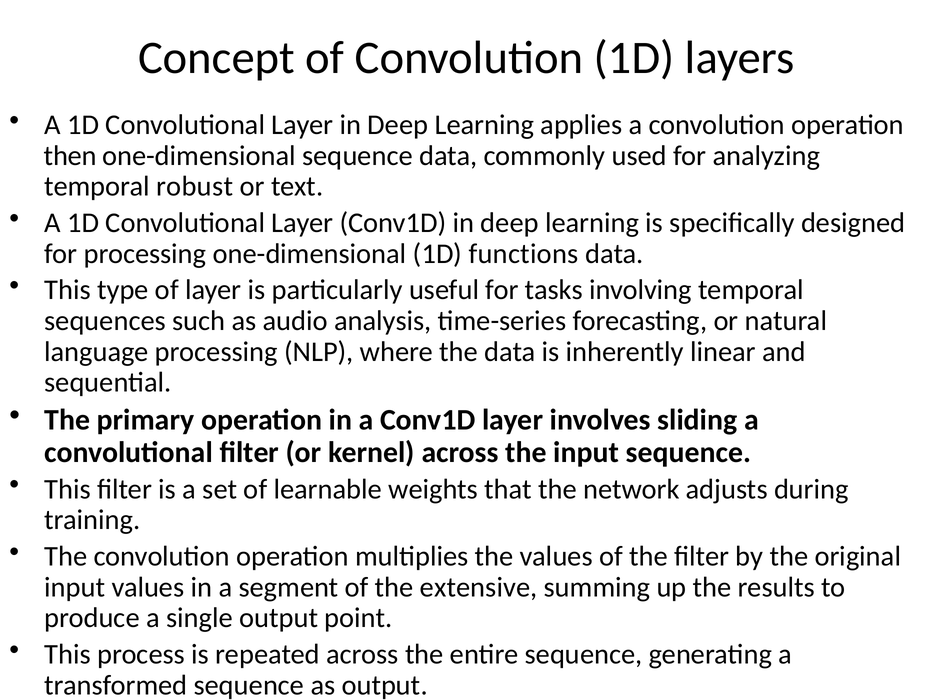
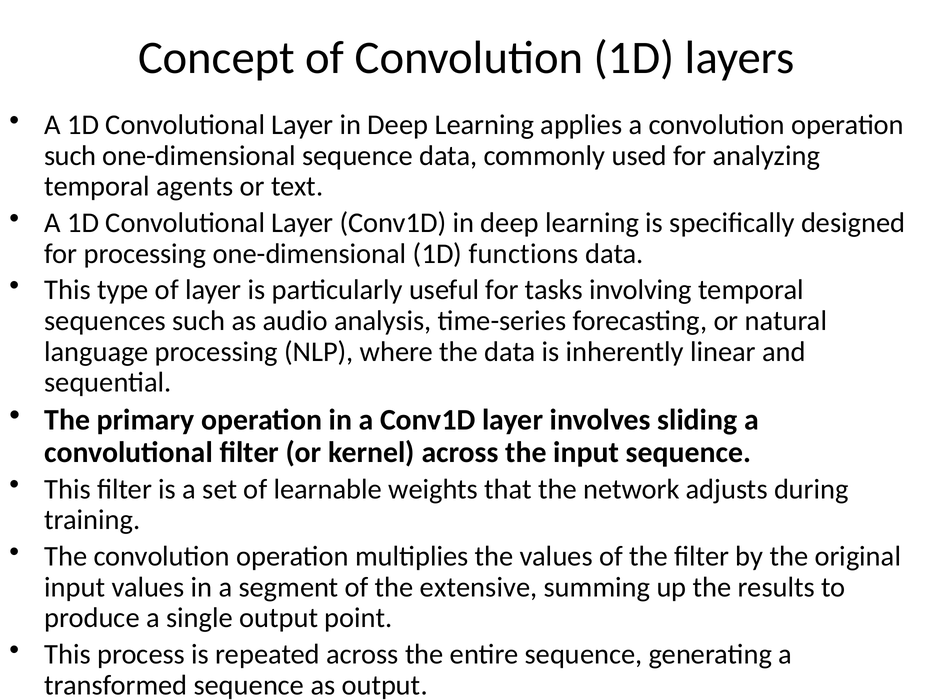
then: then -> such (70, 156)
robust: robust -> agents (195, 186)
